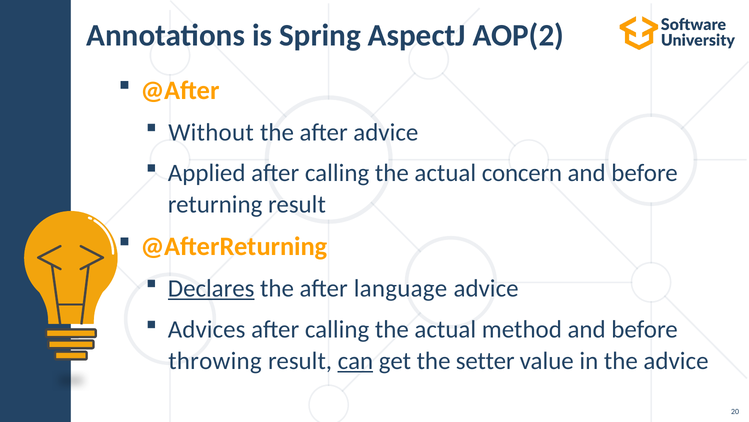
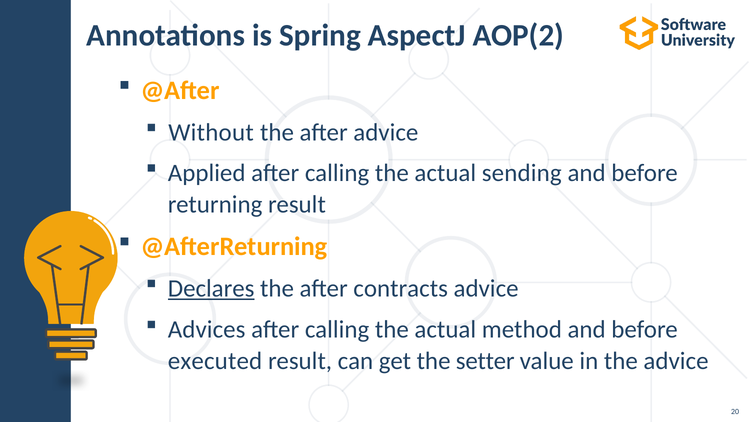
concern: concern -> sending (522, 173)
language: language -> contracts (401, 288)
throwing: throwing -> executed (215, 360)
can underline: present -> none (355, 360)
